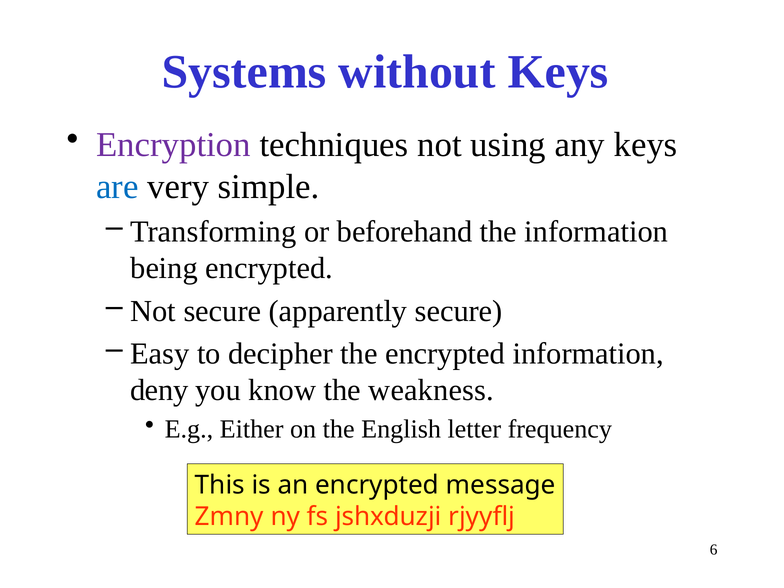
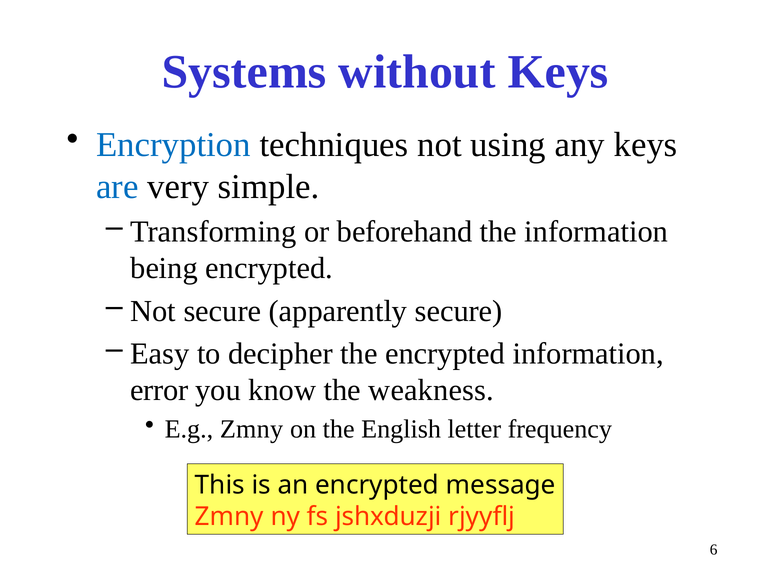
Encryption colour: purple -> blue (173, 145)
deny: deny -> error (159, 390)
E.g Either: Either -> Zmny (252, 429)
